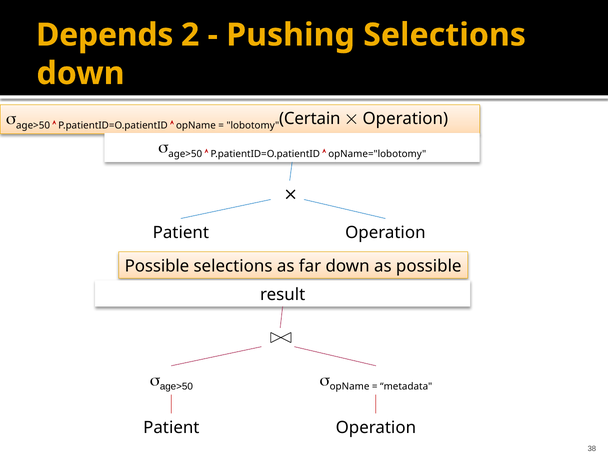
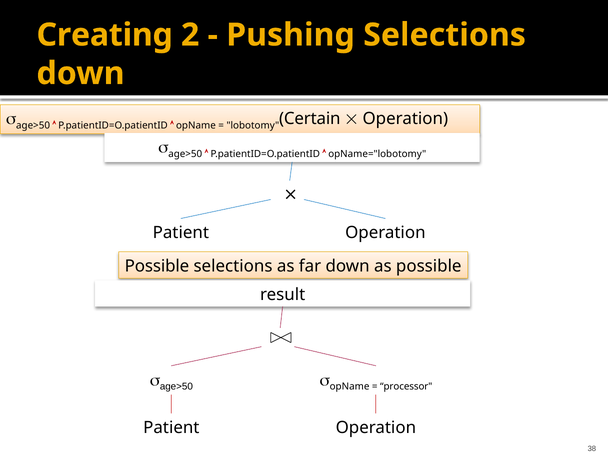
Depends: Depends -> Creating (105, 35)
metadata: metadata -> processor (406, 387)
